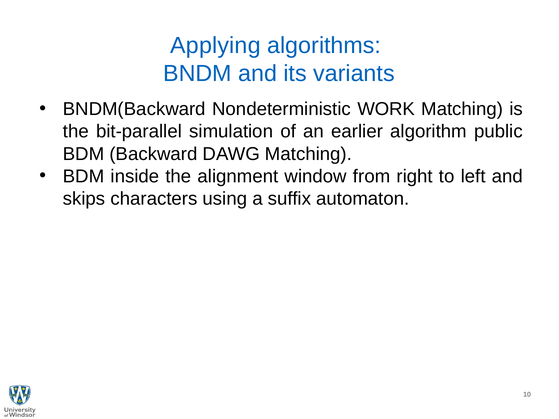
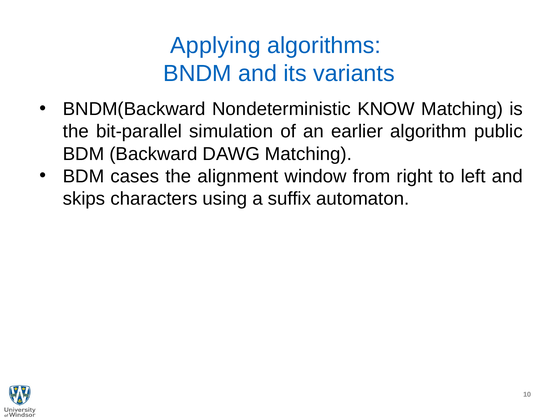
WORK: WORK -> KNOW (386, 109)
inside: inside -> cases (135, 176)
